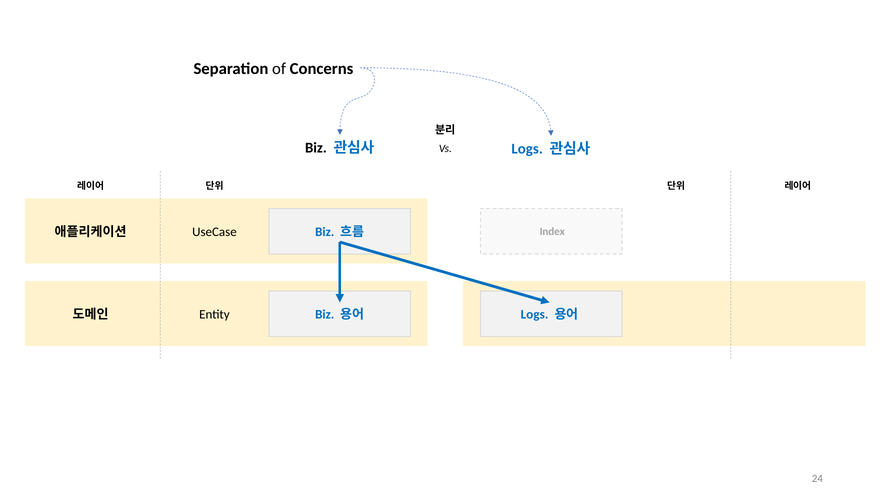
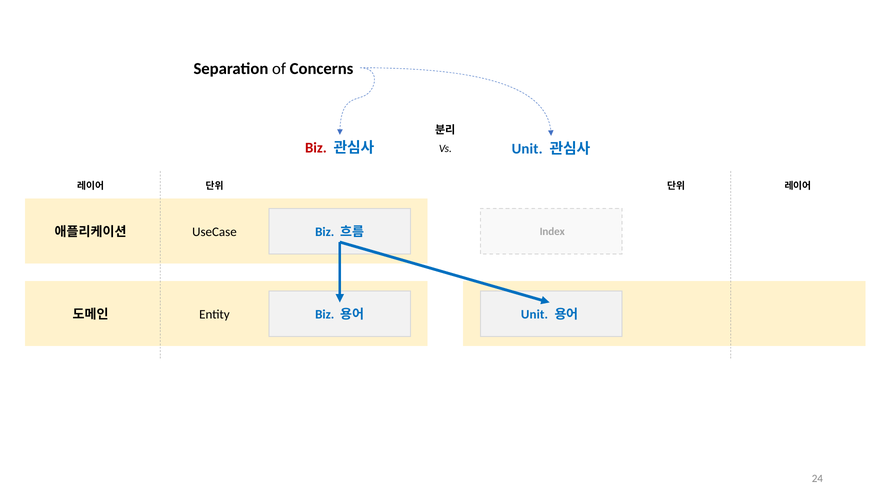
Biz colour: black -> red (316, 148)
Logs: Logs -> Unit (527, 149)
Logs: Logs -> Unit (535, 315)
